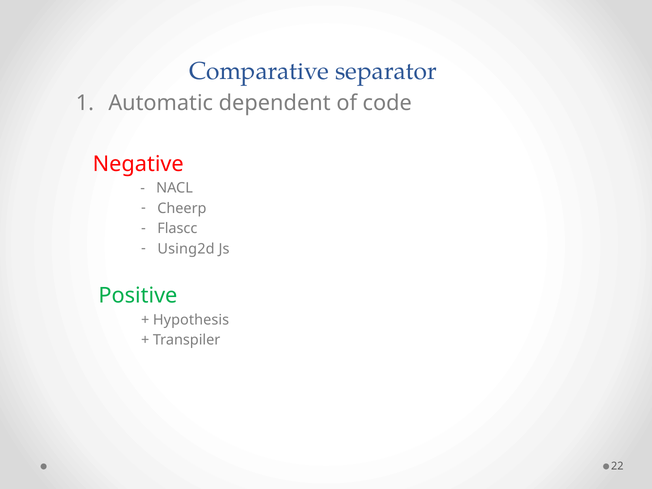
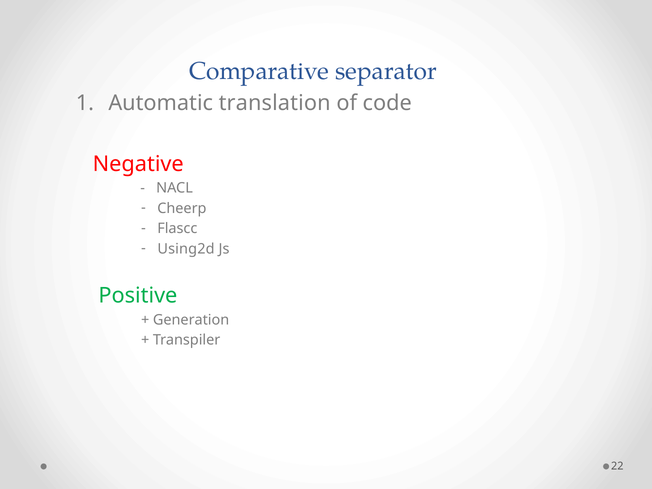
dependent: dependent -> translation (275, 103)
Hypothesis: Hypothesis -> Generation (191, 320)
